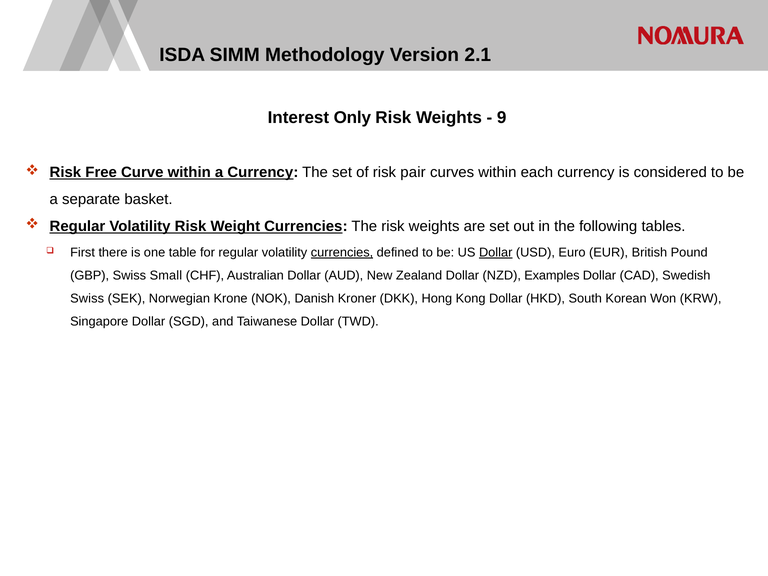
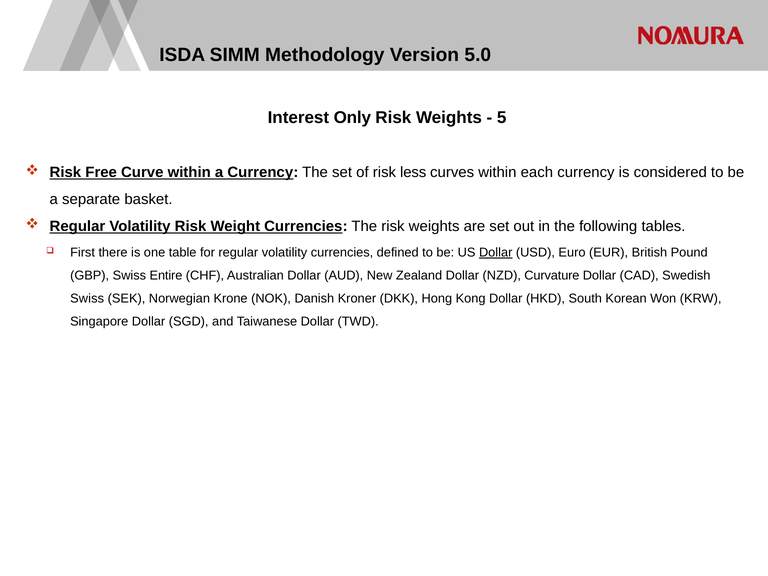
2.1: 2.1 -> 5.0 (478, 55)
9: 9 -> 5 (502, 118)
pair: pair -> less (413, 173)
currencies underline: present -> none (342, 252)
Small: Small -> Entire (166, 275)
Examples: Examples -> Curvature (552, 275)
